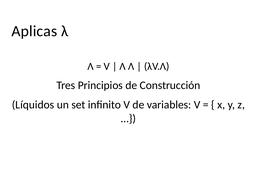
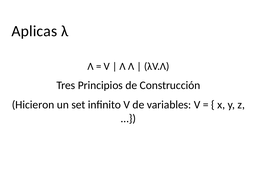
Líquidos: Líquidos -> Hicieron (33, 105)
